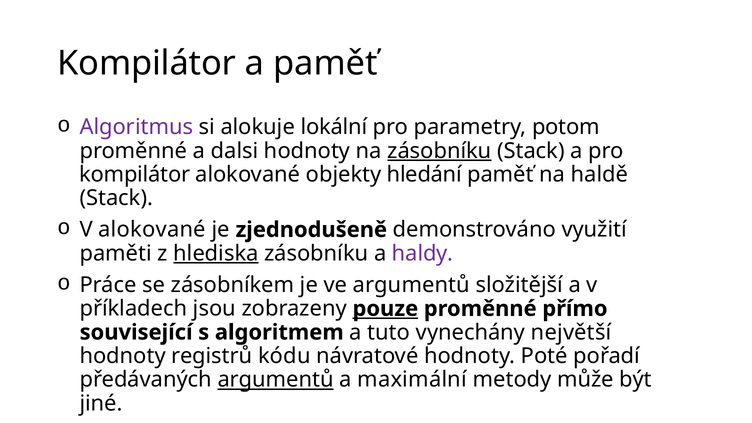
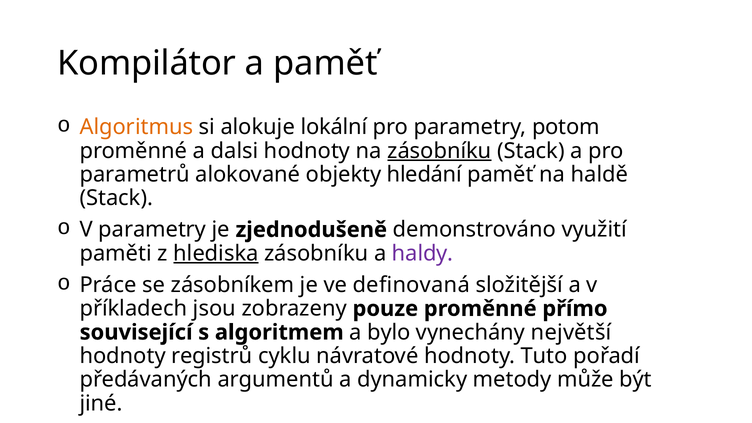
Algoritmus colour: purple -> orange (136, 127)
kompilátor: kompilátor -> parametrů (135, 175)
V alokované: alokované -> parametry (152, 230)
ve argumentů: argumentů -> definovaná (411, 285)
pouze underline: present -> none (385, 309)
tuto: tuto -> bylo (389, 332)
kódu: kódu -> cyklu (284, 356)
Poté: Poté -> Tuto (544, 356)
argumentů underline: present -> none (276, 380)
maximální: maximální -> dynamicky (412, 380)
